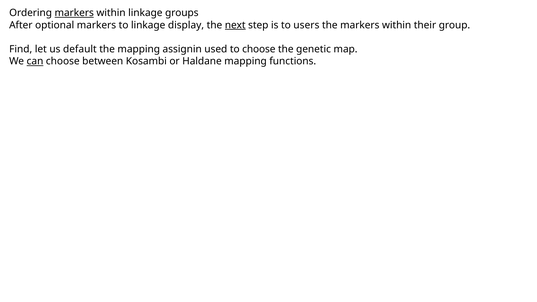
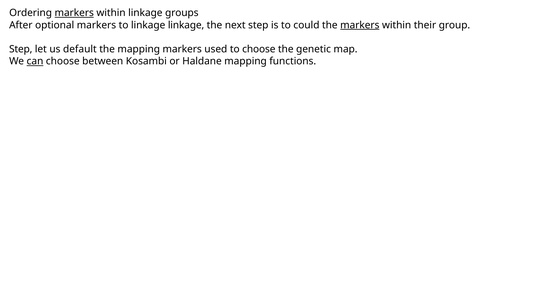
linkage display: display -> linkage (186, 25)
next underline: present -> none (235, 25)
users: users -> could (306, 25)
markers underline: none -> present (360, 25)
Find: Find -> Step (21, 49)
mapping assignin: assignin -> markers (182, 49)
